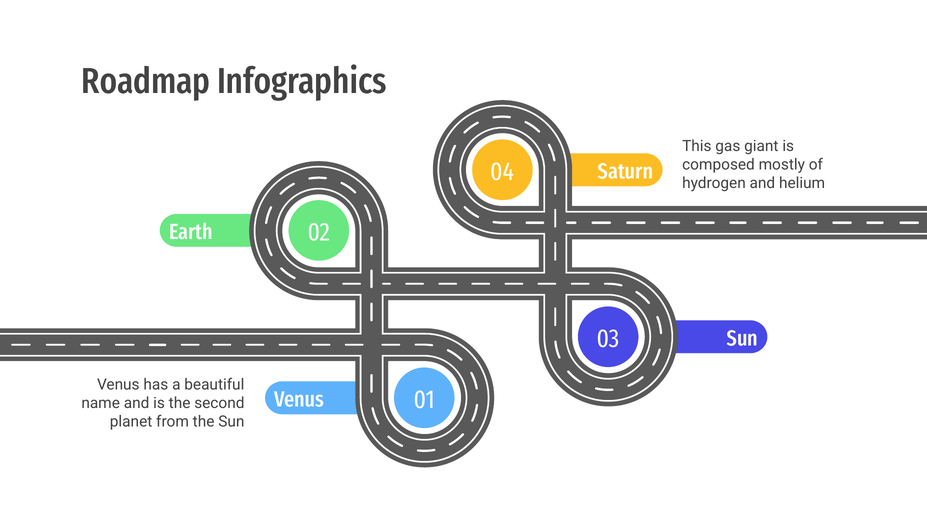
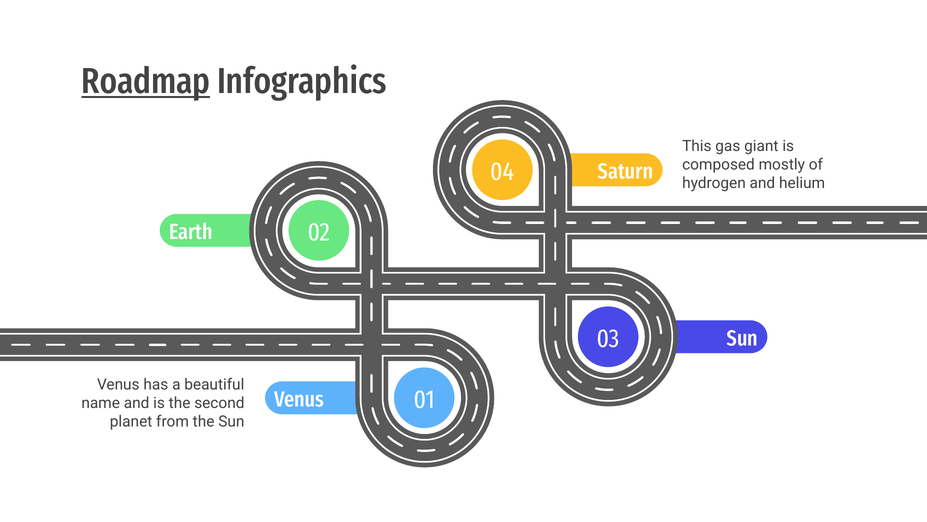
Roadmap underline: none -> present (146, 81)
